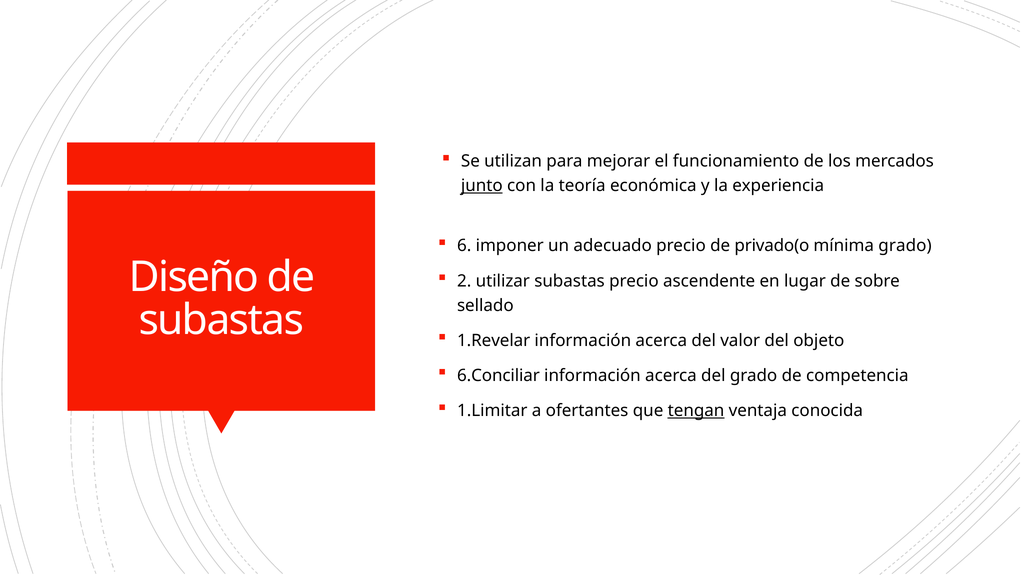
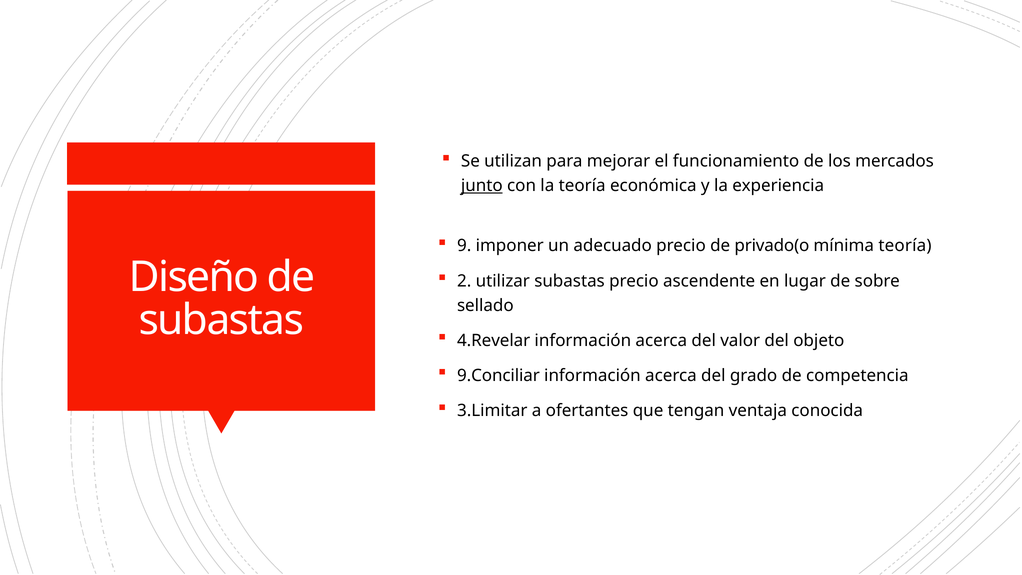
6: 6 -> 9 (464, 246)
mínima grado: grado -> teoría (905, 246)
1.Revelar: 1.Revelar -> 4.Revelar (494, 341)
6.Conciliar: 6.Conciliar -> 9.Conciliar (498, 376)
1.Limitar: 1.Limitar -> 3.Limitar (492, 411)
tengan underline: present -> none (696, 411)
